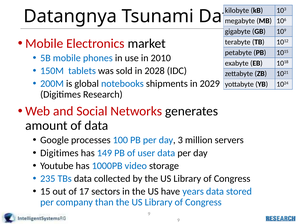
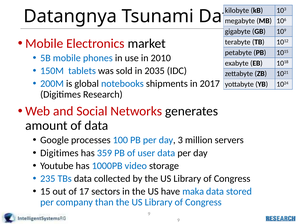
2028: 2028 -> 2035 (155, 71)
2029: 2029 -> 2017 (210, 84)
149: 149 -> 359 (104, 153)
years: years -> maka (193, 191)
